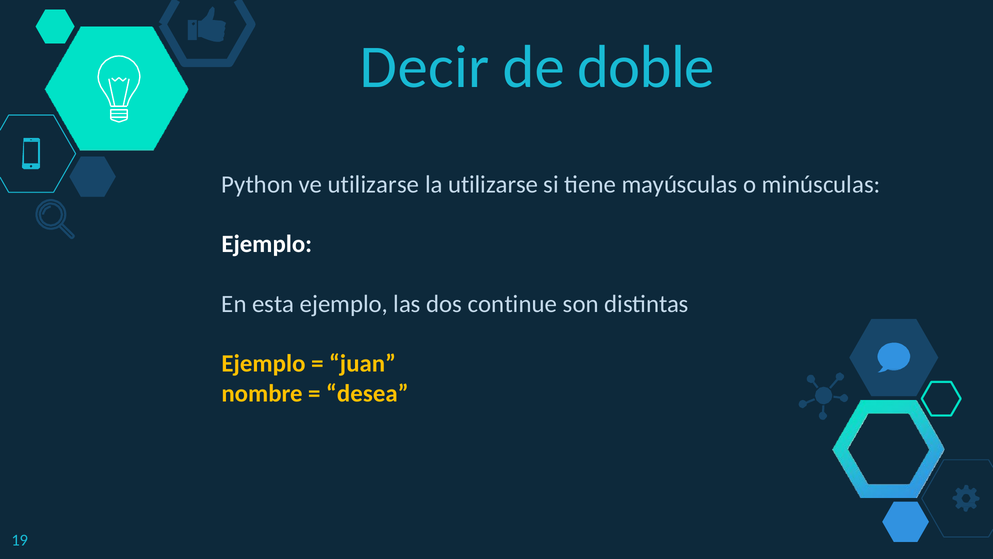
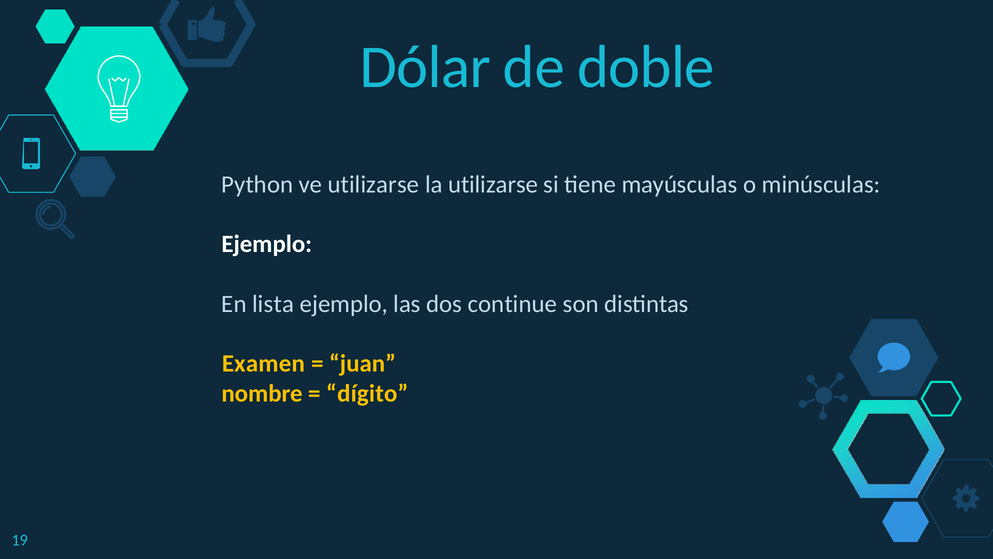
Decir: Decir -> Dólar (425, 67)
esta: esta -> lista (273, 304)
Ejemplo: Ejemplo -> Examen (263, 363)
desea: desea -> dígito (367, 393)
